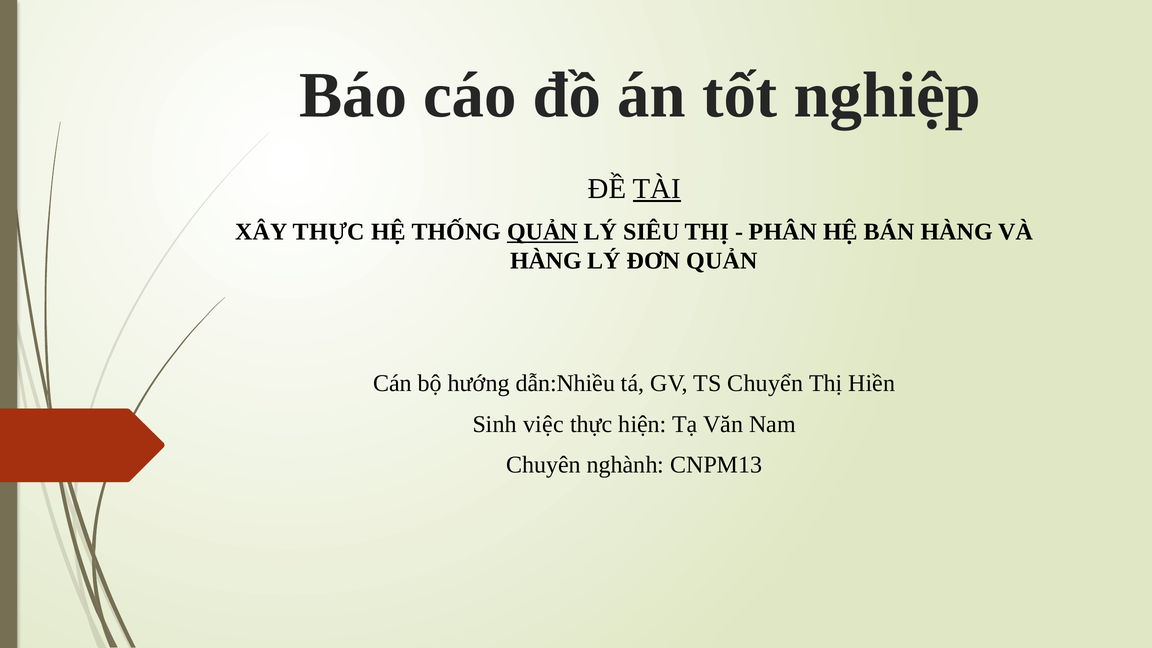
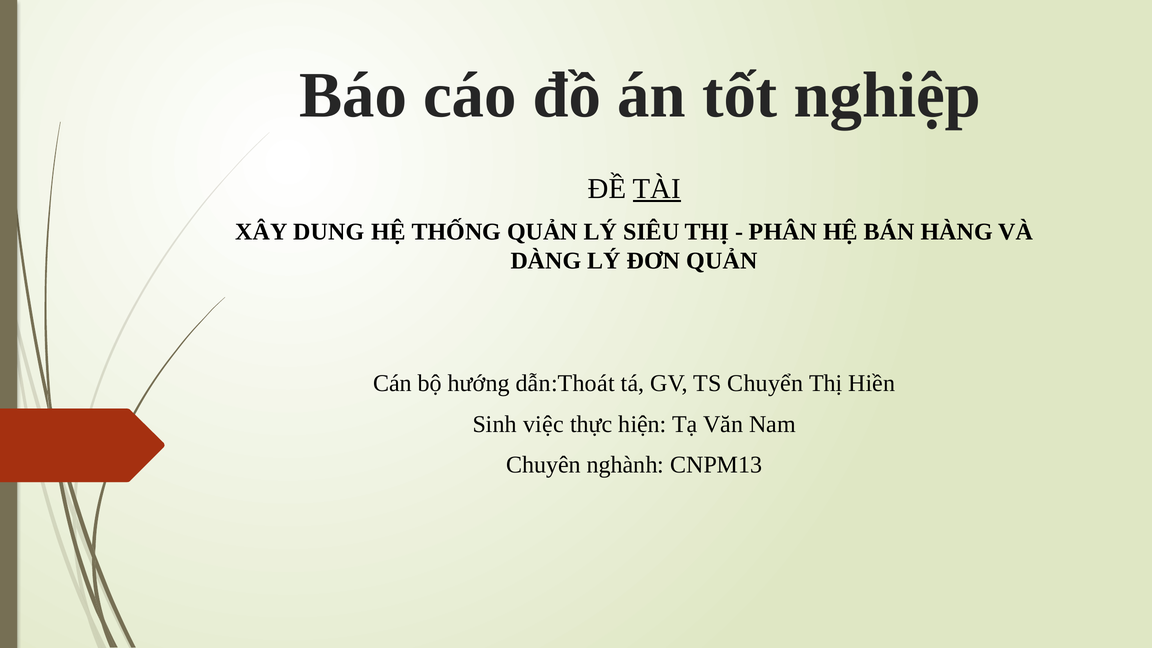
XÂY THỰC: THỰC -> DUNG (329, 232)
QUẢN underline: present -> none (542, 232)
HÀNG: HÀNG -> DÀNG (546, 261)
dẫn:Nhiều: dẫn:Nhiều -> dẫn:Thoát (565, 383)
